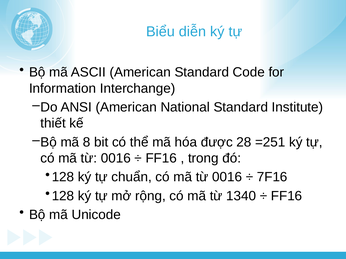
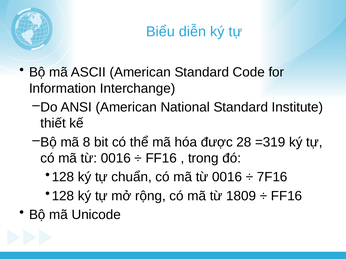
=251: =251 -> =319 (270, 142)
1340: 1340 -> 1809 (241, 196)
